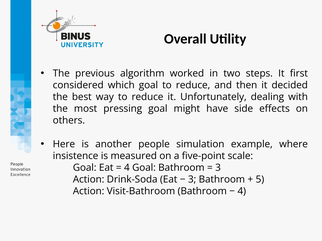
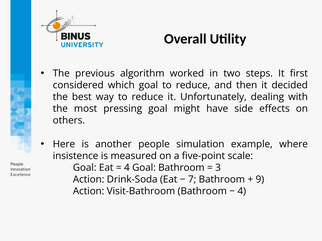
3: 3 -> 7 (192, 180)
5: 5 -> 9 (260, 180)
